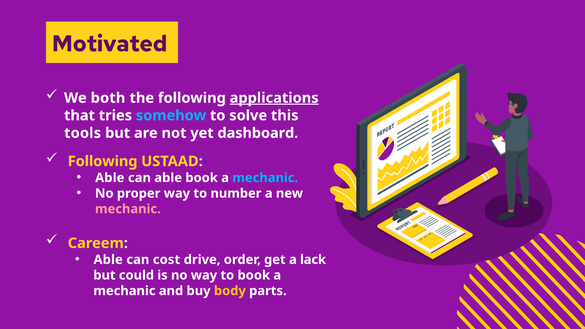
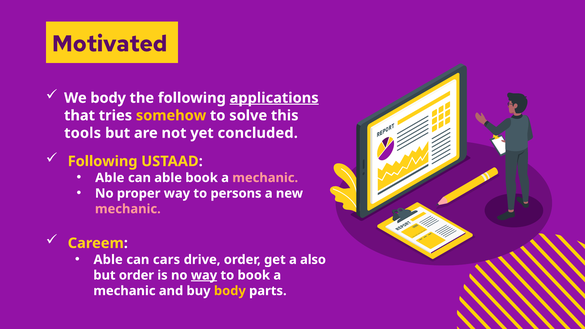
We both: both -> body (108, 98)
somehow colour: light blue -> yellow (171, 116)
dashboard: dashboard -> concluded (258, 133)
mechanic colour: light blue -> pink (265, 178)
number: number -> persons (236, 193)
cost: cost -> cars (166, 260)
lack: lack -> also (313, 260)
but could: could -> order (136, 275)
way underline: none -> present (204, 275)
